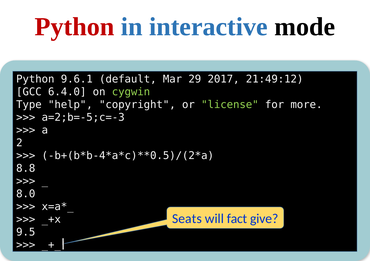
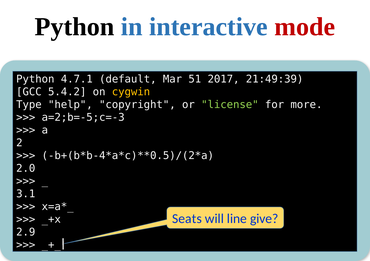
Python colour: red -> black (75, 27)
mode colour: black -> red (305, 27)
9.6.1: 9.6.1 -> 4.7.1 (77, 79)
29: 29 -> 51 (195, 79)
21:49:12: 21:49:12 -> 21:49:39 (275, 79)
6.4.0: 6.4.0 -> 5.4.2 (67, 92)
cygwin colour: light green -> yellow (131, 92)
8.8: 8.8 -> 2.0 (26, 168)
8.0: 8.0 -> 3.1 (26, 194)
fact: fact -> line (237, 218)
9.5: 9.5 -> 2.9 (26, 232)
